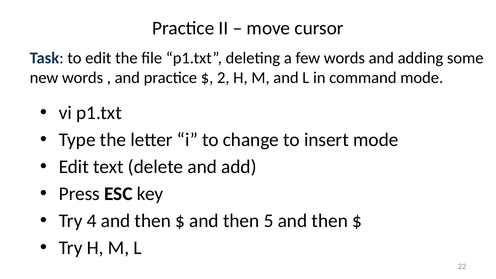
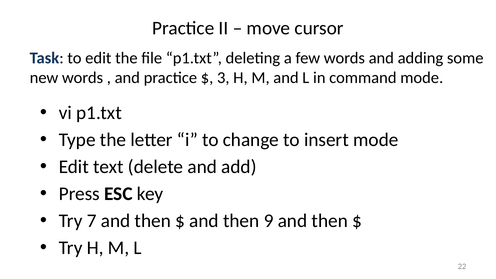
2: 2 -> 3 (223, 78)
4: 4 -> 7 (92, 221)
5: 5 -> 9 (269, 221)
